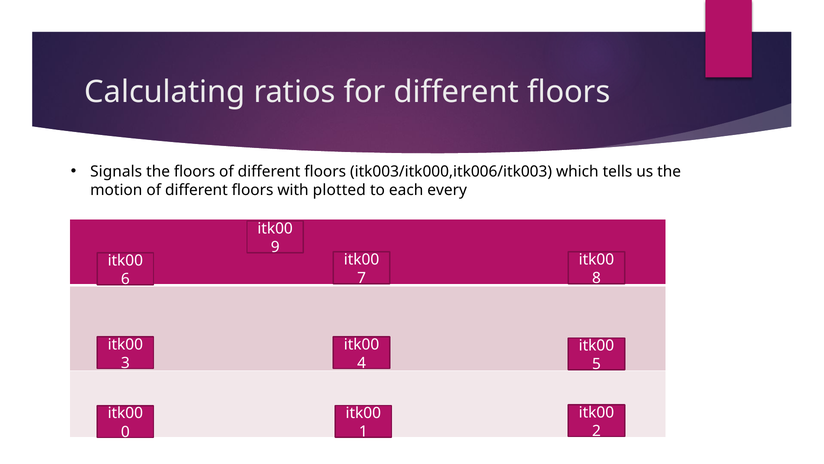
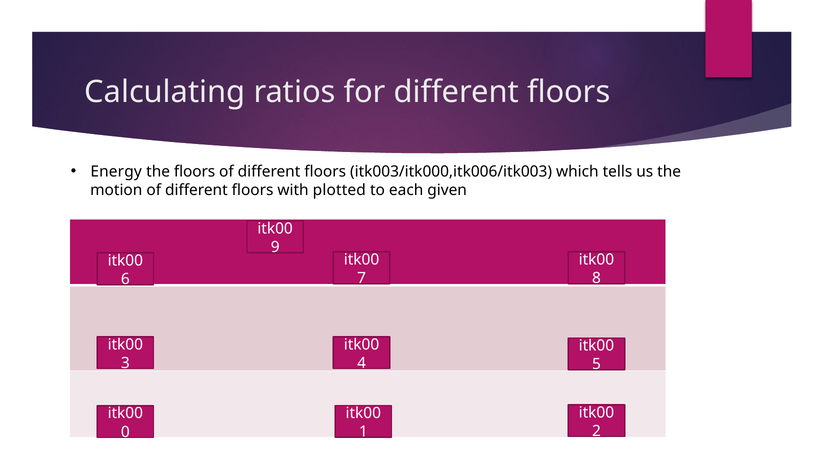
Signals: Signals -> Energy (116, 171)
every: every -> given (447, 190)
